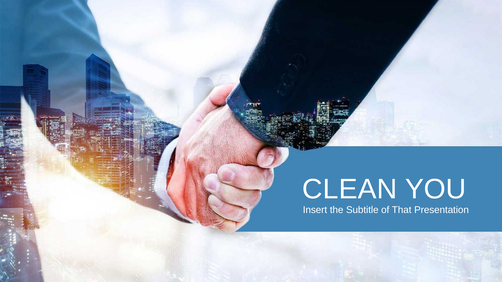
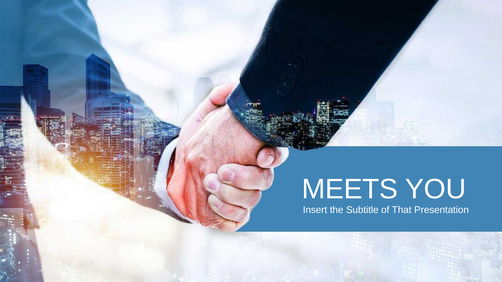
CLEAN: CLEAN -> MEETS (350, 190)
